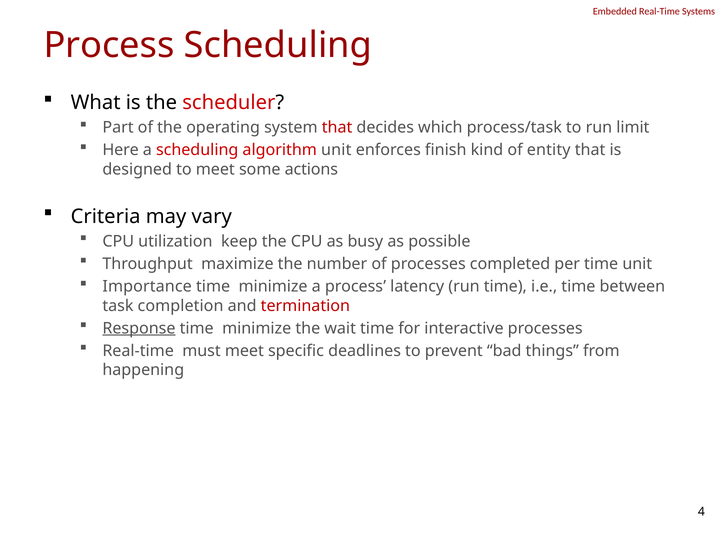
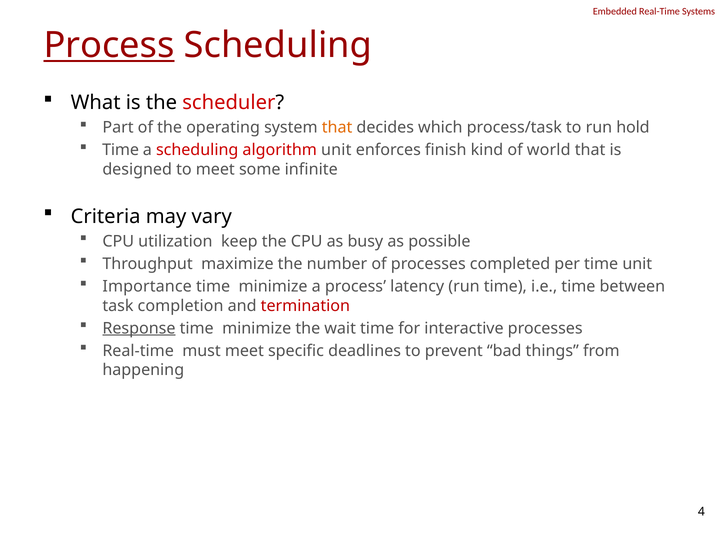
Process underline: none -> present (109, 46)
that colour: red -> orange (337, 128)
limit: limit -> hold (633, 128)
Here: Here -> Time (121, 150)
entity: entity -> world (549, 150)
actions: actions -> infinite (311, 169)
